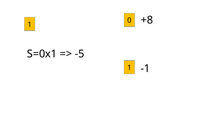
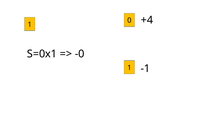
+8: +8 -> +4 (147, 20)
-5: -5 -> -0 (80, 54)
